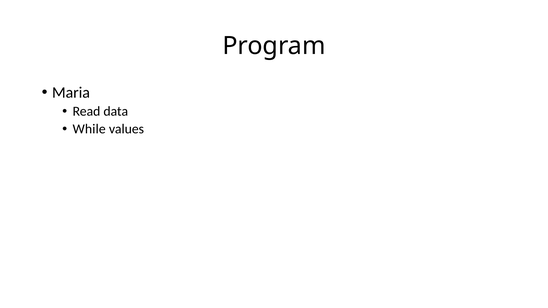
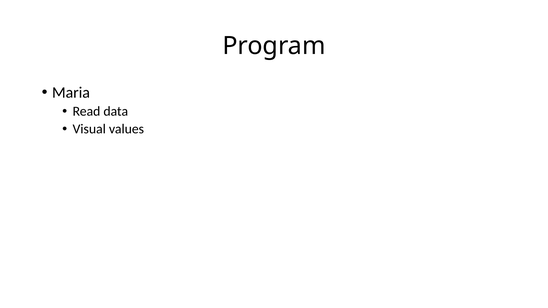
While: While -> Visual (89, 129)
